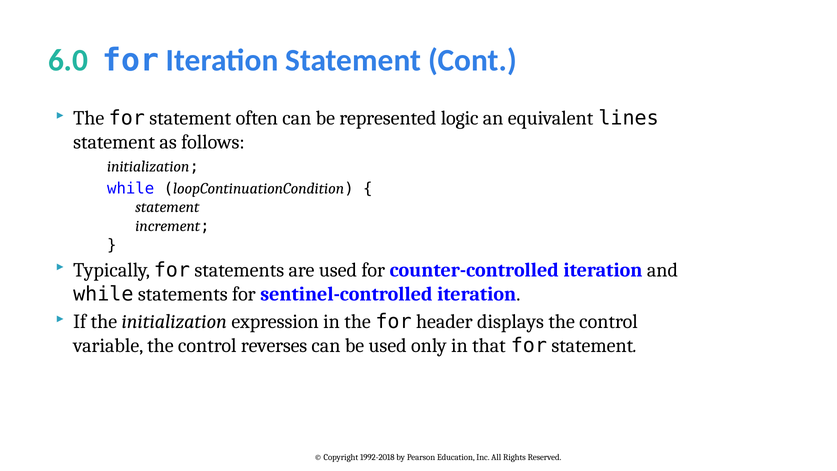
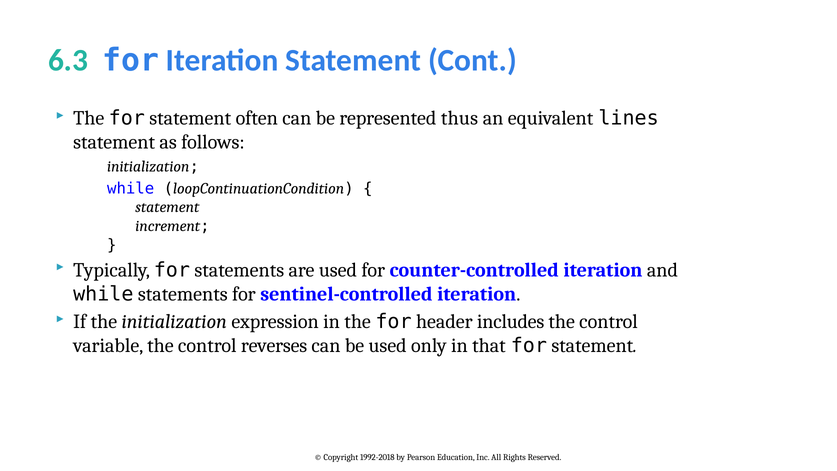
6.0: 6.0 -> 6.3 (68, 60)
logic: logic -> thus (459, 118)
displays: displays -> includes (511, 322)
